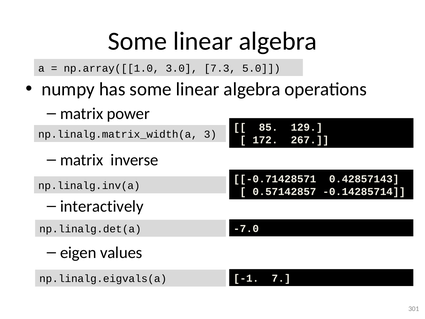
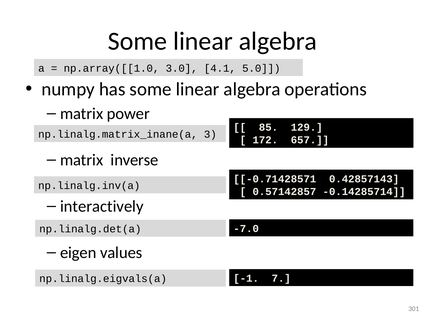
7.3: 7.3 -> 4.1 (220, 68)
np.linalg.matrix_width(a: np.linalg.matrix_width(a -> np.linalg.matrix_inane(a (118, 134)
267: 267 -> 657 (310, 140)
